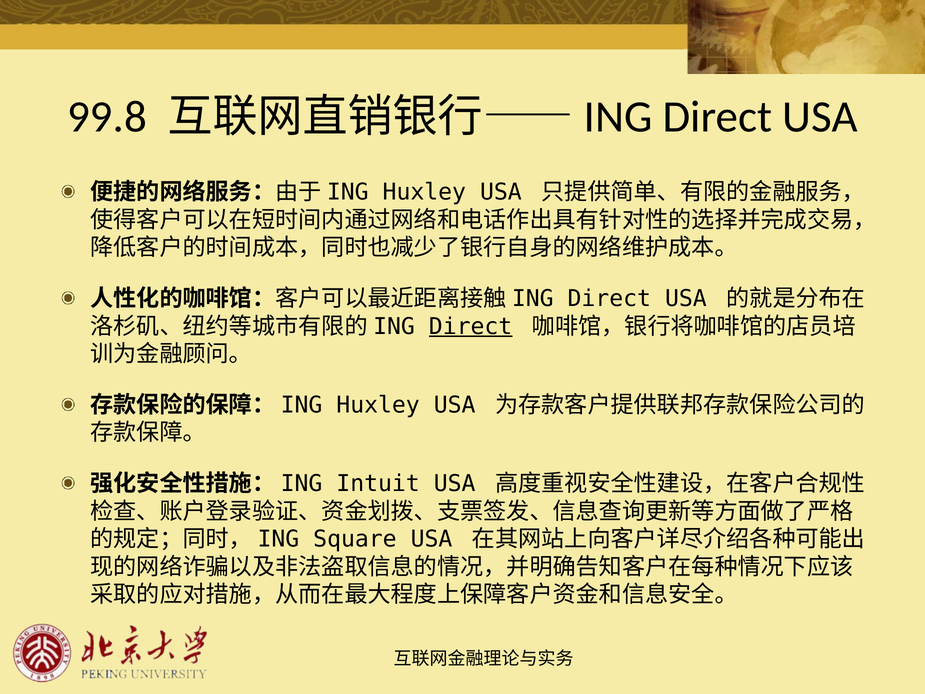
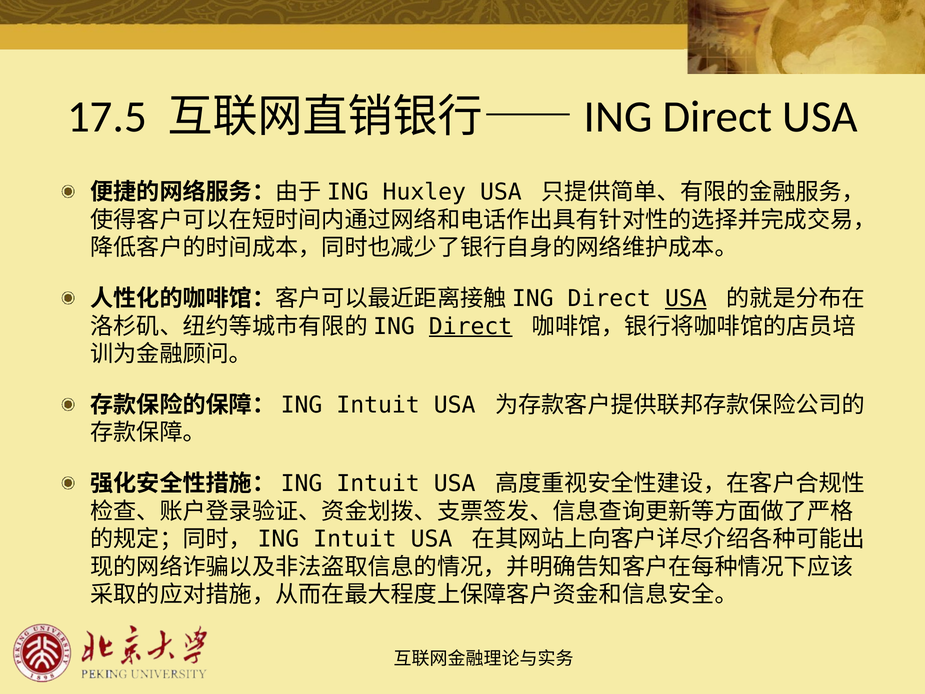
99.8: 99.8 -> 17.5 (107, 117)
USA underline: none -> present (686, 299)
Huxley: Huxley -> Intuit (378, 405)
Square: Square -> Intuit (355, 539)
